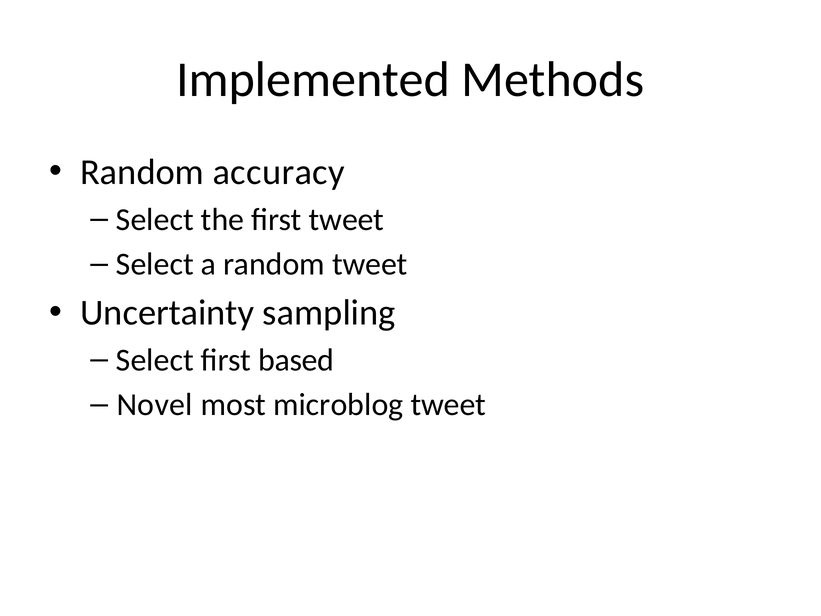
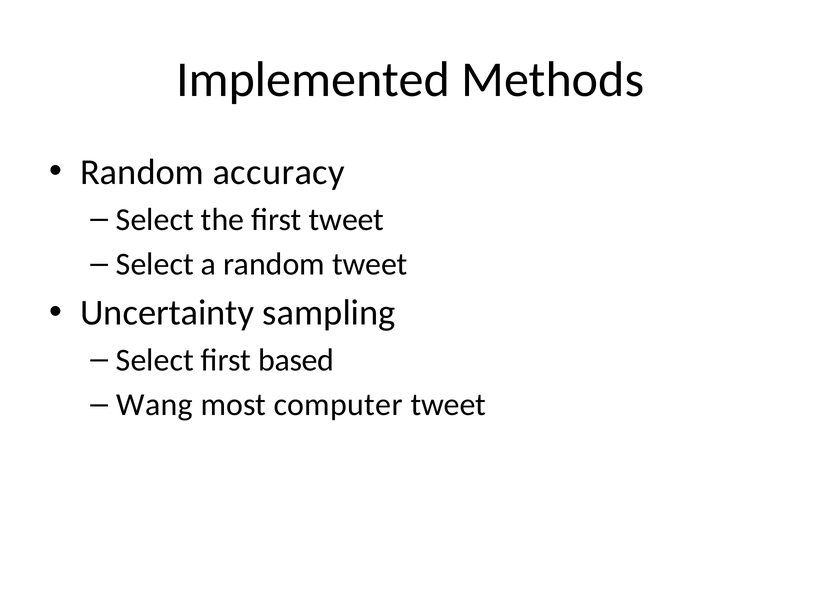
Novel: Novel -> Wang (155, 405)
microblog: microblog -> computer (338, 405)
